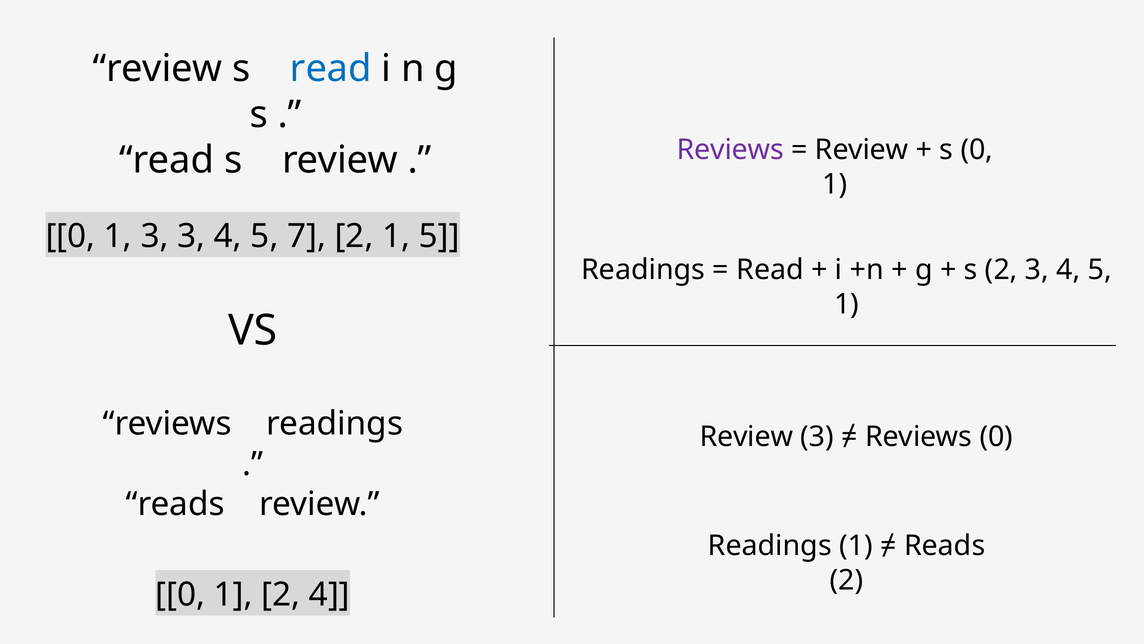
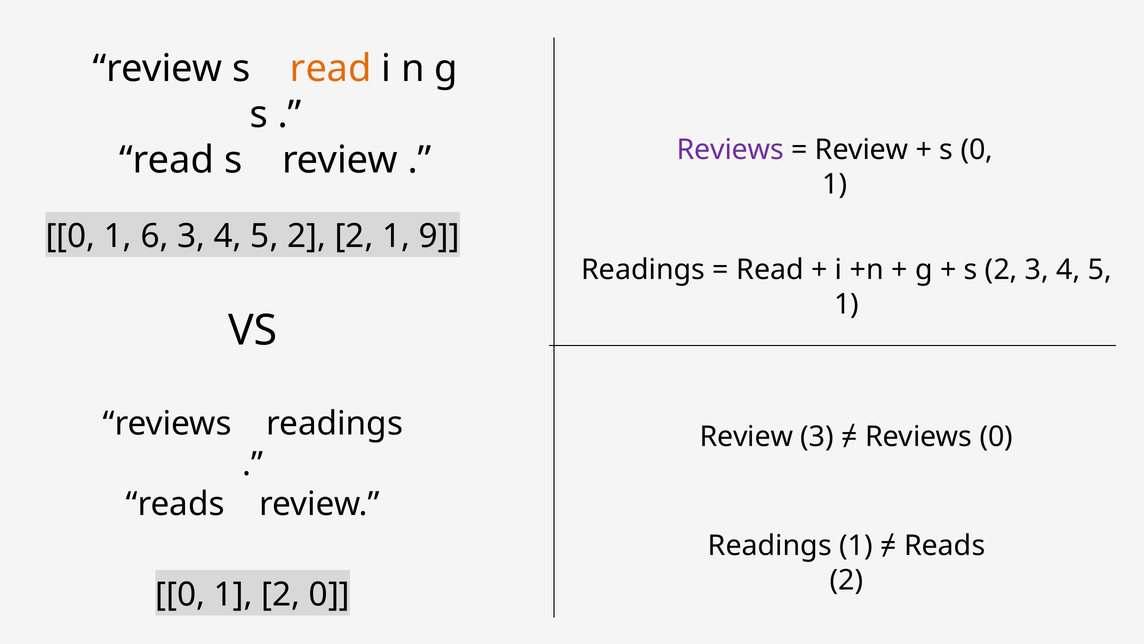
read colour: blue -> orange (331, 69)
1 3: 3 -> 6 (155, 236)
5 7: 7 -> 2 (307, 236)
1 5: 5 -> 9 (439, 236)
2 4: 4 -> 0 (329, 594)
